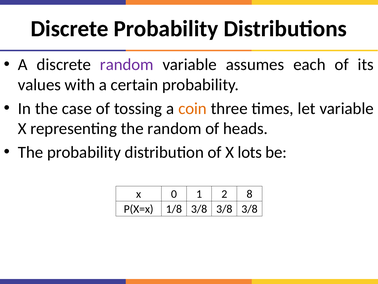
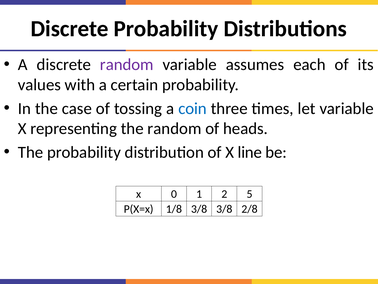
coin colour: orange -> blue (193, 108)
lots: lots -> line (250, 152)
8: 8 -> 5 (250, 194)
3/8 3/8 3/8: 3/8 -> 2/8 (249, 209)
